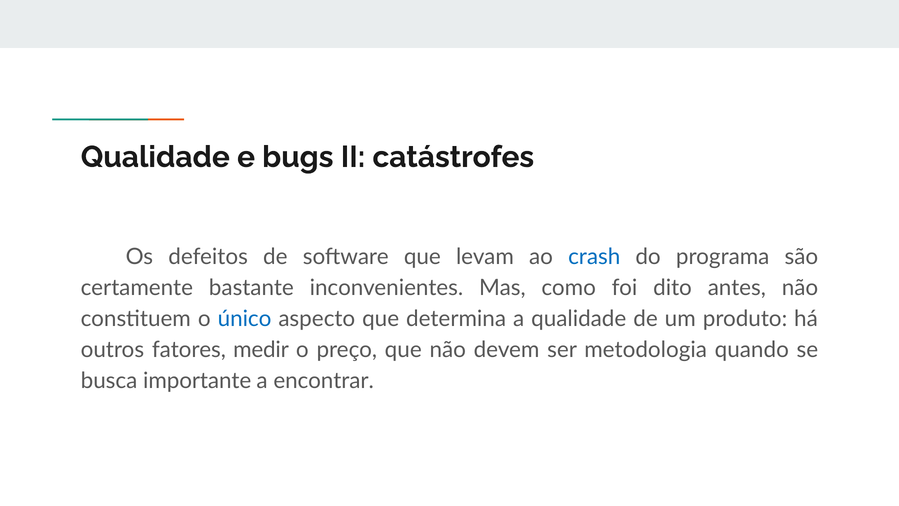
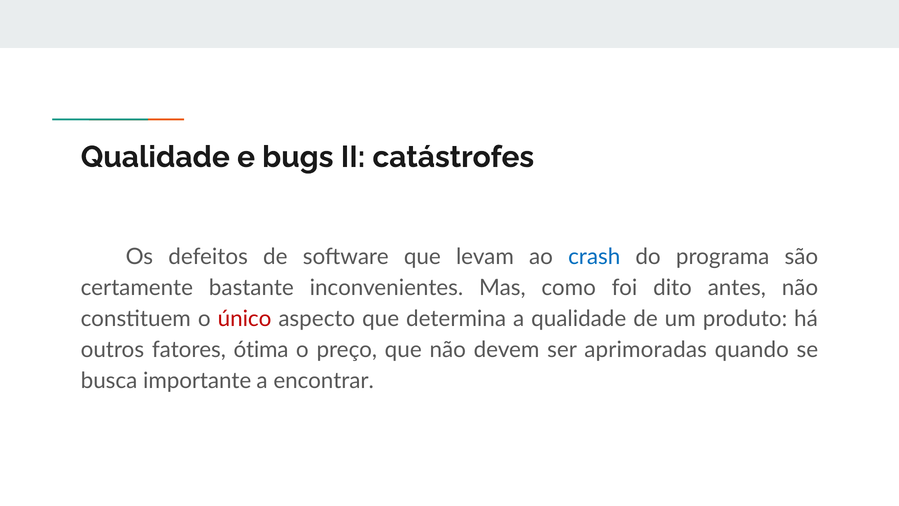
único colour: blue -> red (245, 319)
medir: medir -> ótima (261, 350)
metodologia: metodologia -> aprimoradas (646, 350)
